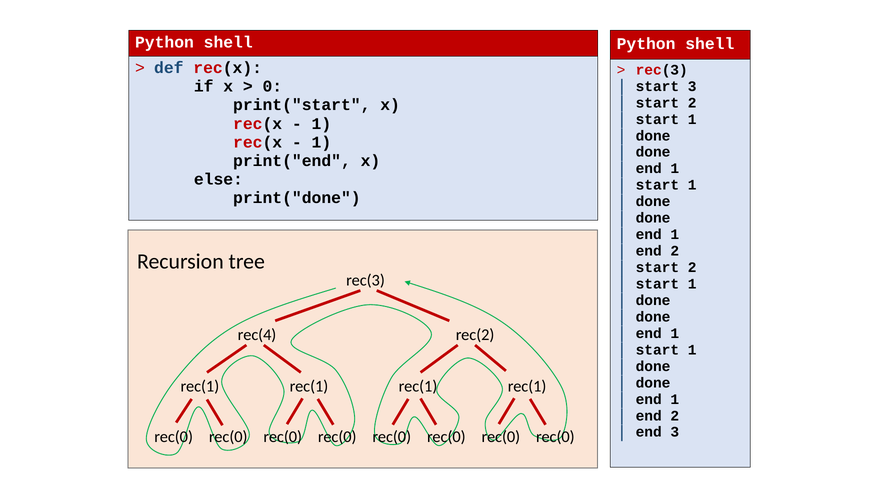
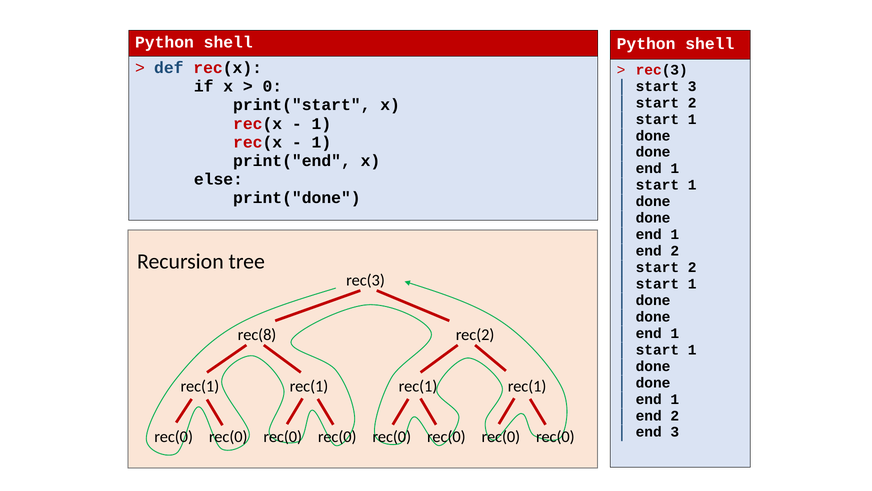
rec(4: rec(4 -> rec(8 (257, 335)
